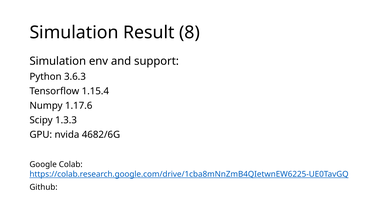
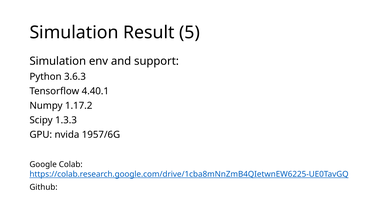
8: 8 -> 5 (190, 33)
1.15.4: 1.15.4 -> 4.40.1 (95, 91)
1.17.6: 1.17.6 -> 1.17.2 (79, 105)
4682/6G: 4682/6G -> 1957/6G (101, 134)
